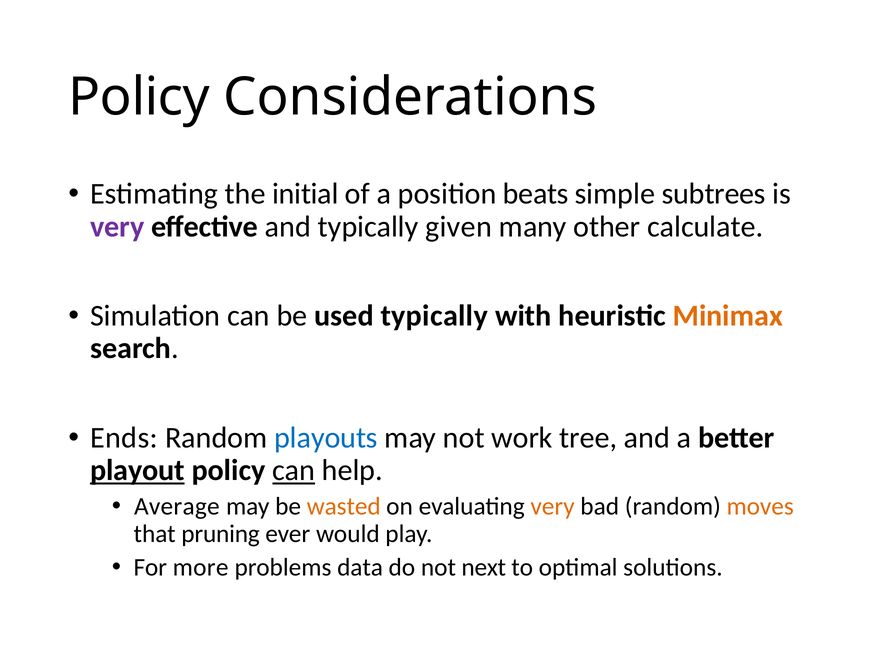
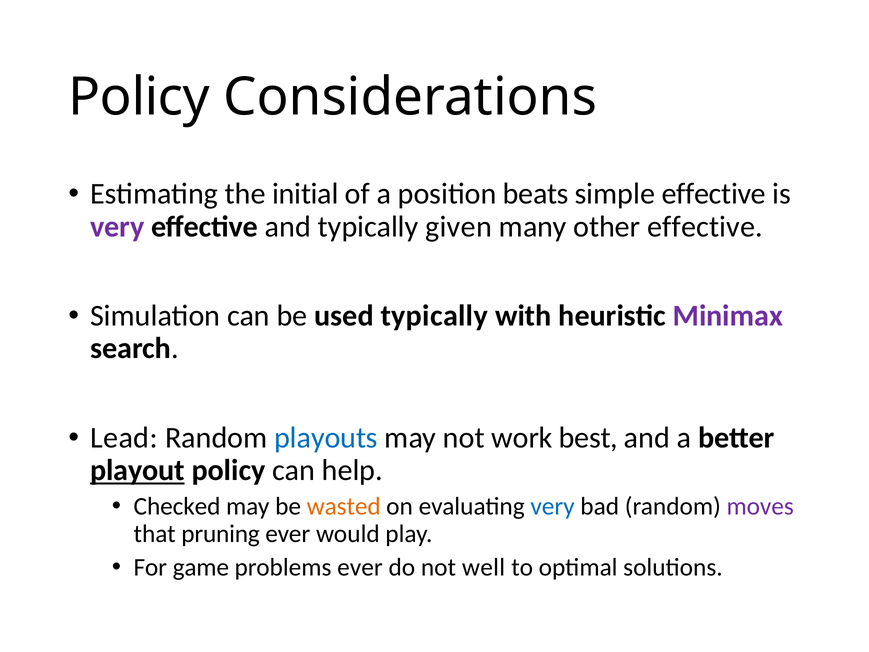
simple subtrees: subtrees -> effective (714, 194)
other calculate: calculate -> effective (705, 227)
Minimax colour: orange -> purple (728, 316)
Ends: Ends -> Lead (124, 438)
tree: tree -> best (588, 438)
can underline: present -> none (294, 470)
Average: Average -> Checked (177, 506)
very colour: orange -> blue (553, 506)
moves colour: orange -> purple (760, 506)
more: more -> game (201, 567)
problems data: data -> ever (360, 567)
next: next -> well (484, 567)
